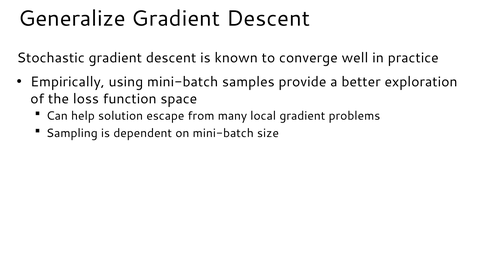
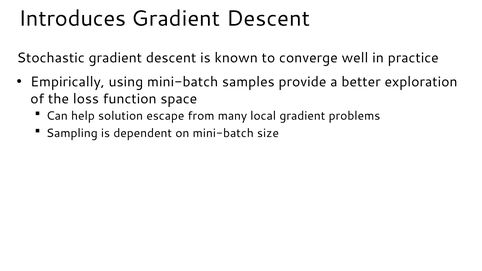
Generalize: Generalize -> Introduces (72, 19)
